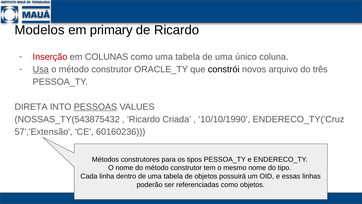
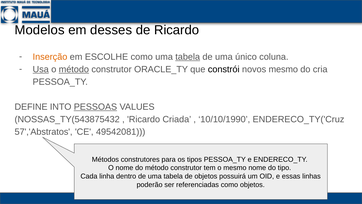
primary: primary -> desses (111, 30)
Inserção colour: red -> orange (50, 57)
COLUNAS: COLUNAS -> ESCOLHE (107, 57)
tabela underline: none -> present (188, 57)
método underline: none -> present (74, 69)
novos arquivo: arquivo -> mesmo (283, 69)
três: três -> cria (320, 69)
DIRETA: DIRETA -> DEFINE (31, 107)
57','Extensão: 57','Extensão -> 57','Abstratos (44, 132)
60160236: 60160236 -> 49542081 (121, 132)
